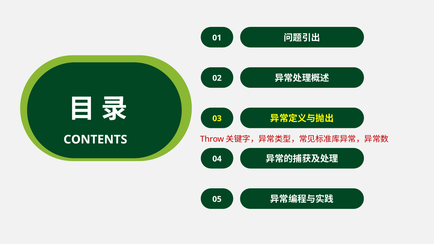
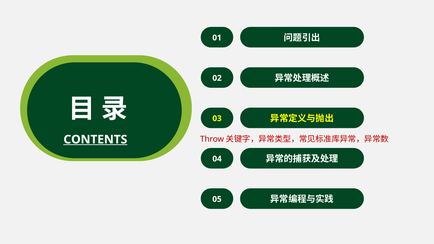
CONTENTS underline: none -> present (95, 140)
